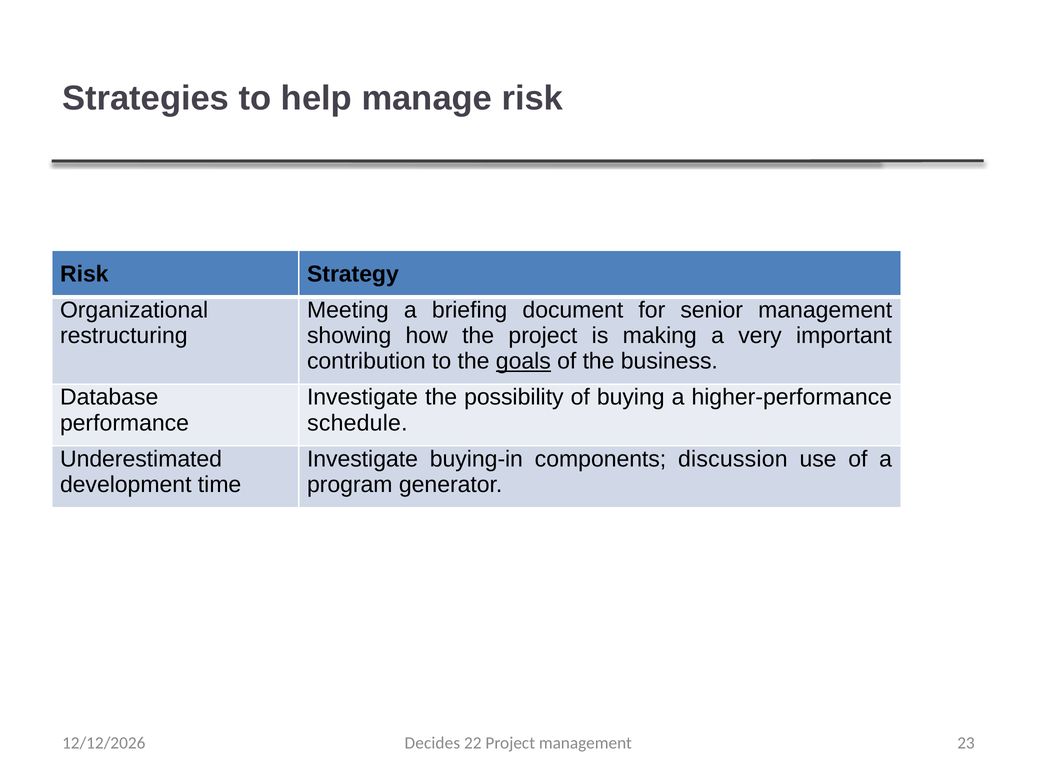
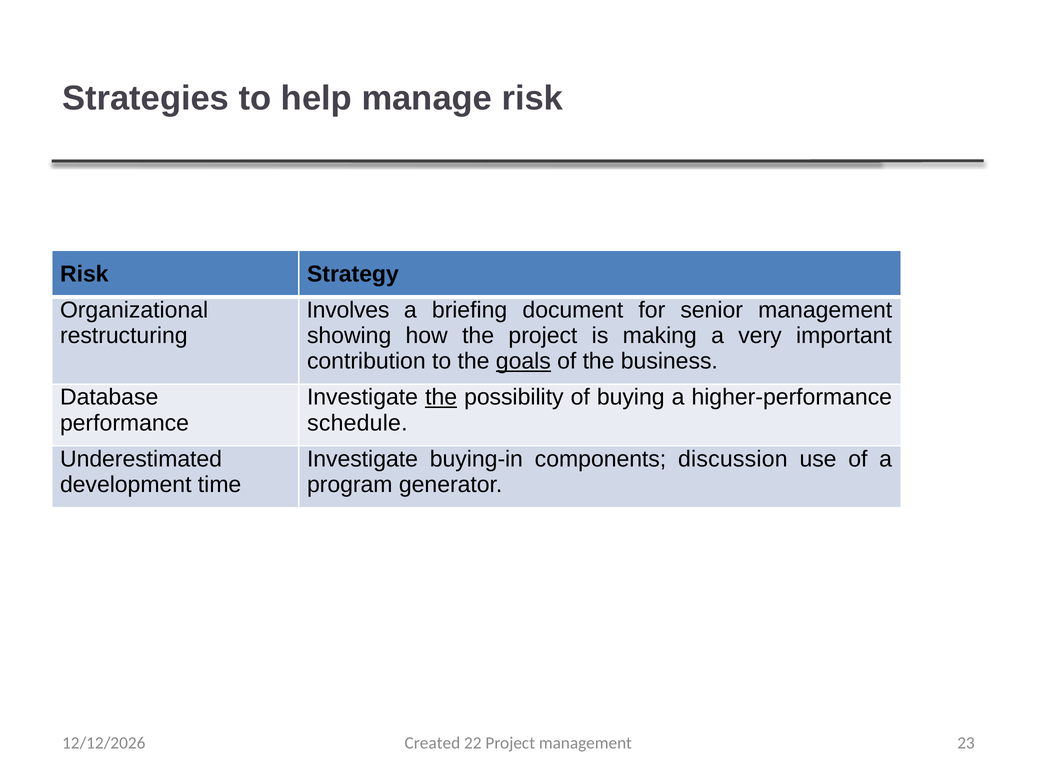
Meeting: Meeting -> Involves (348, 310)
the underline: none -> present (441, 397)
Decides: Decides -> Created (432, 743)
